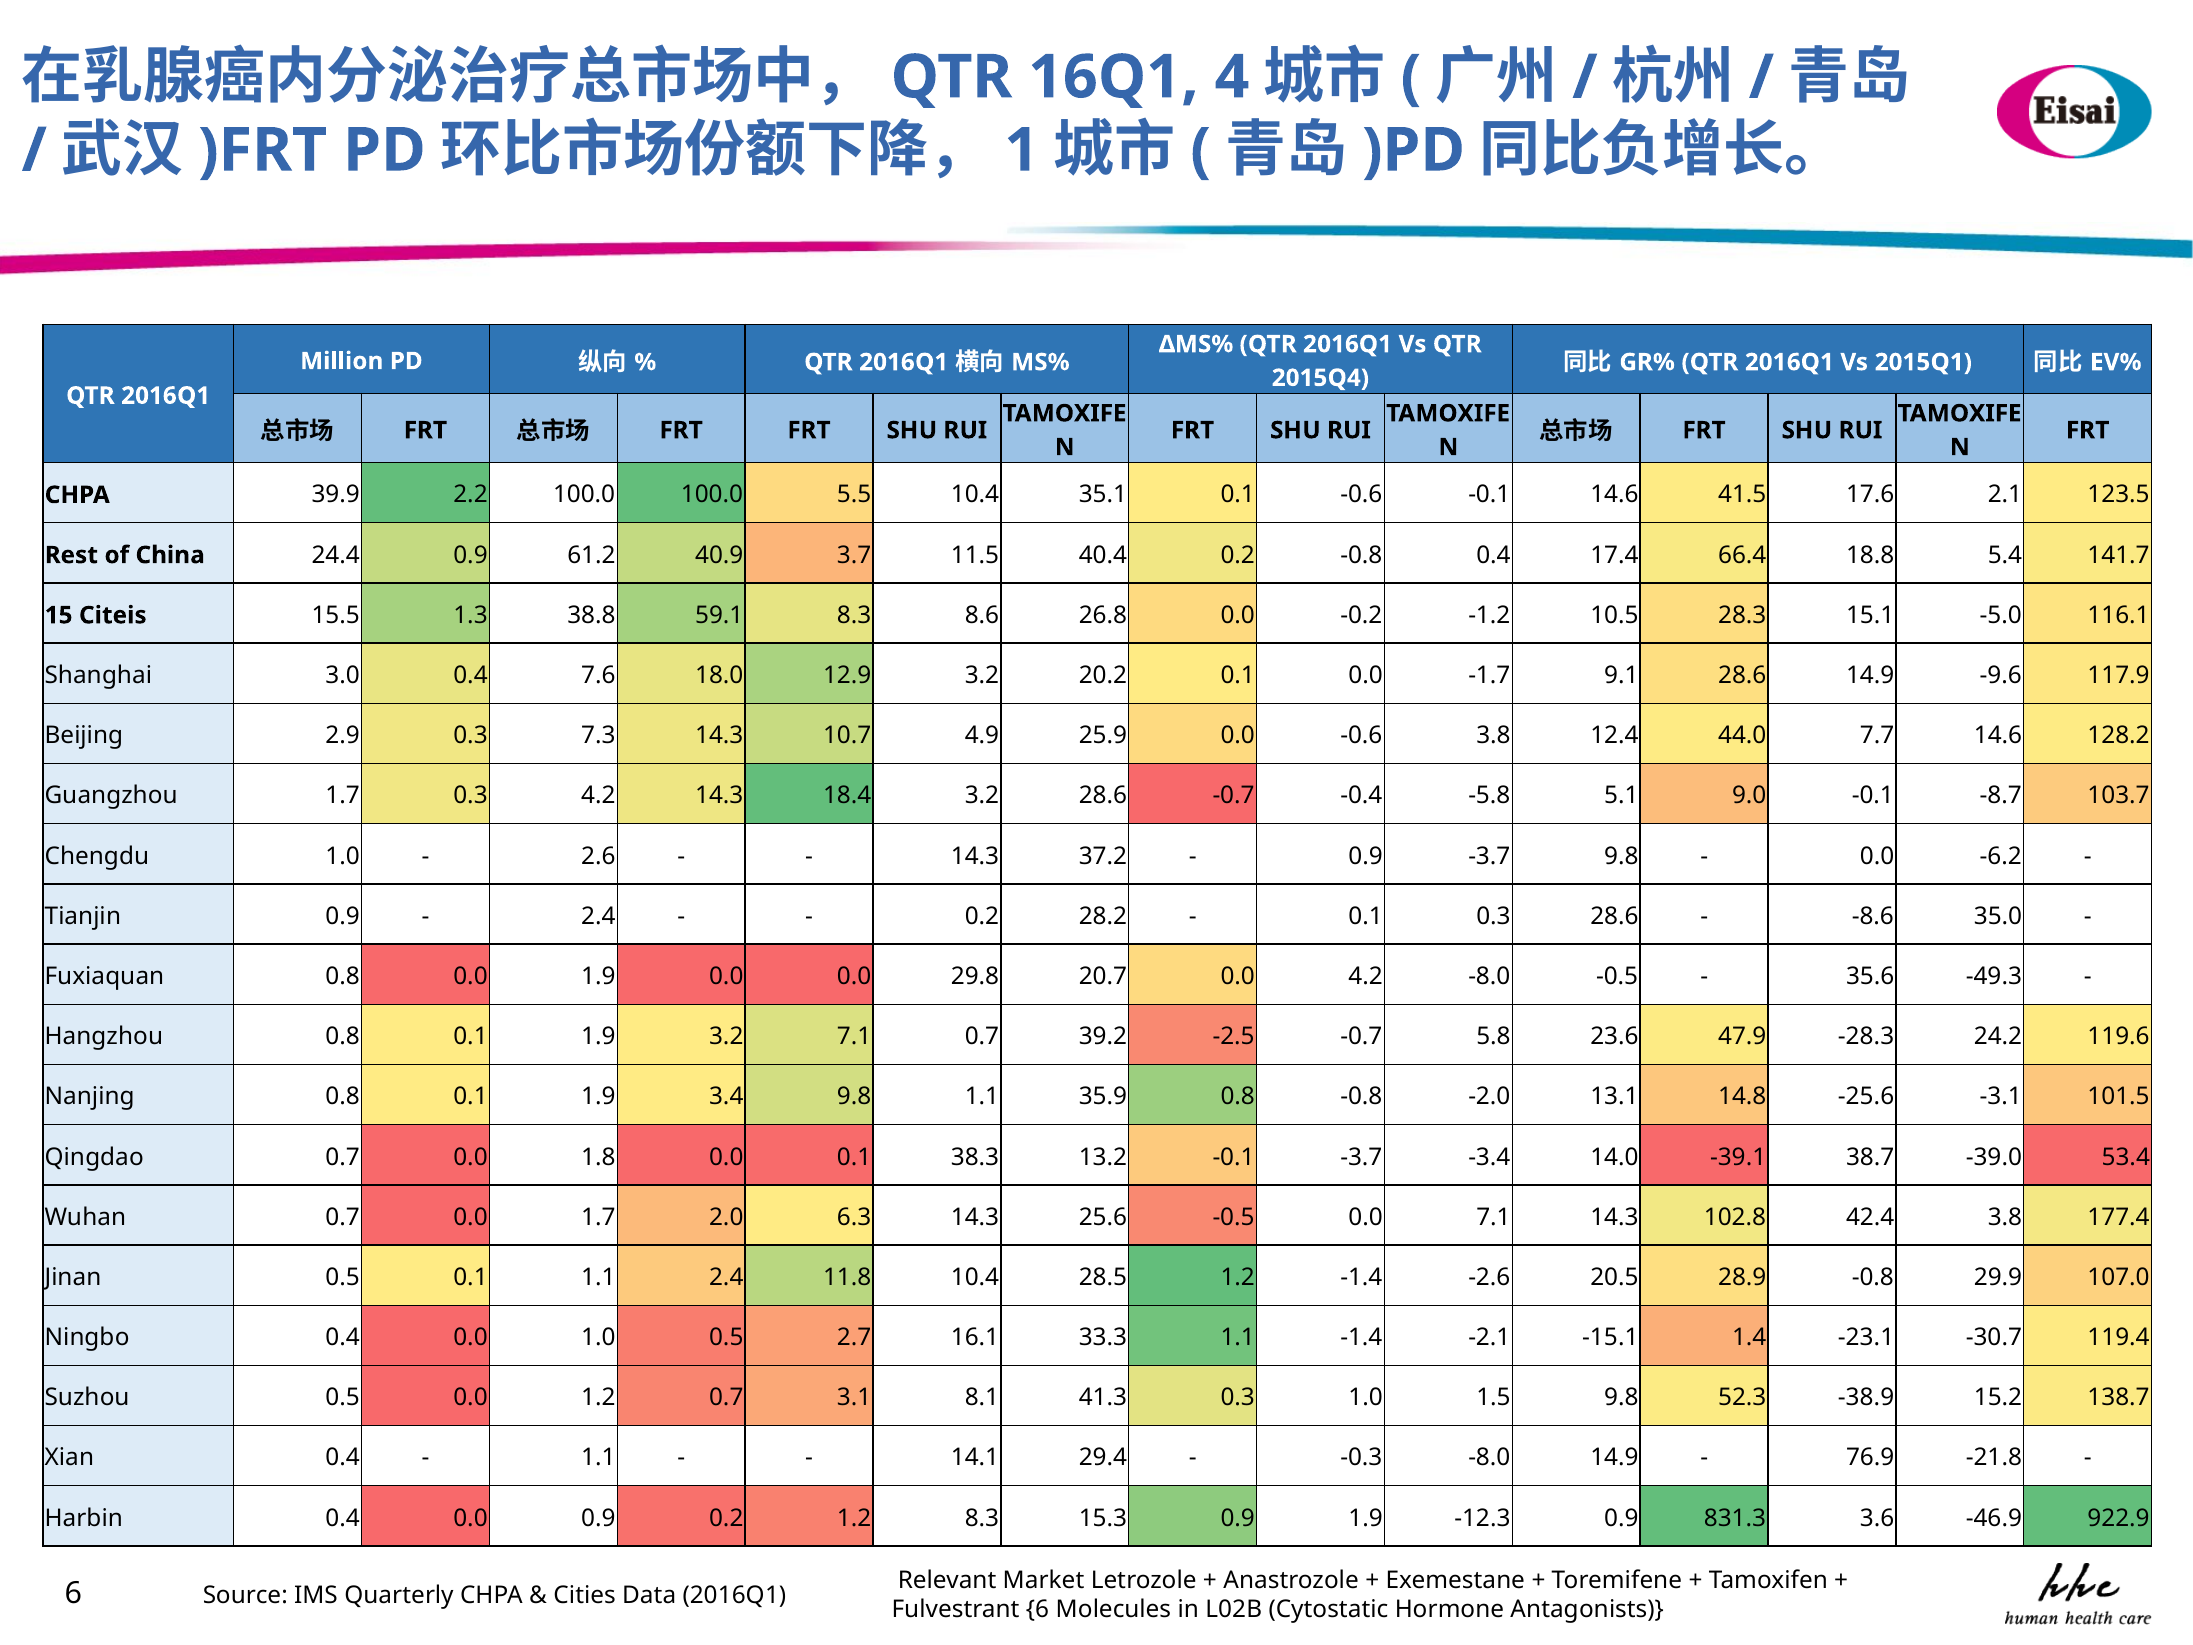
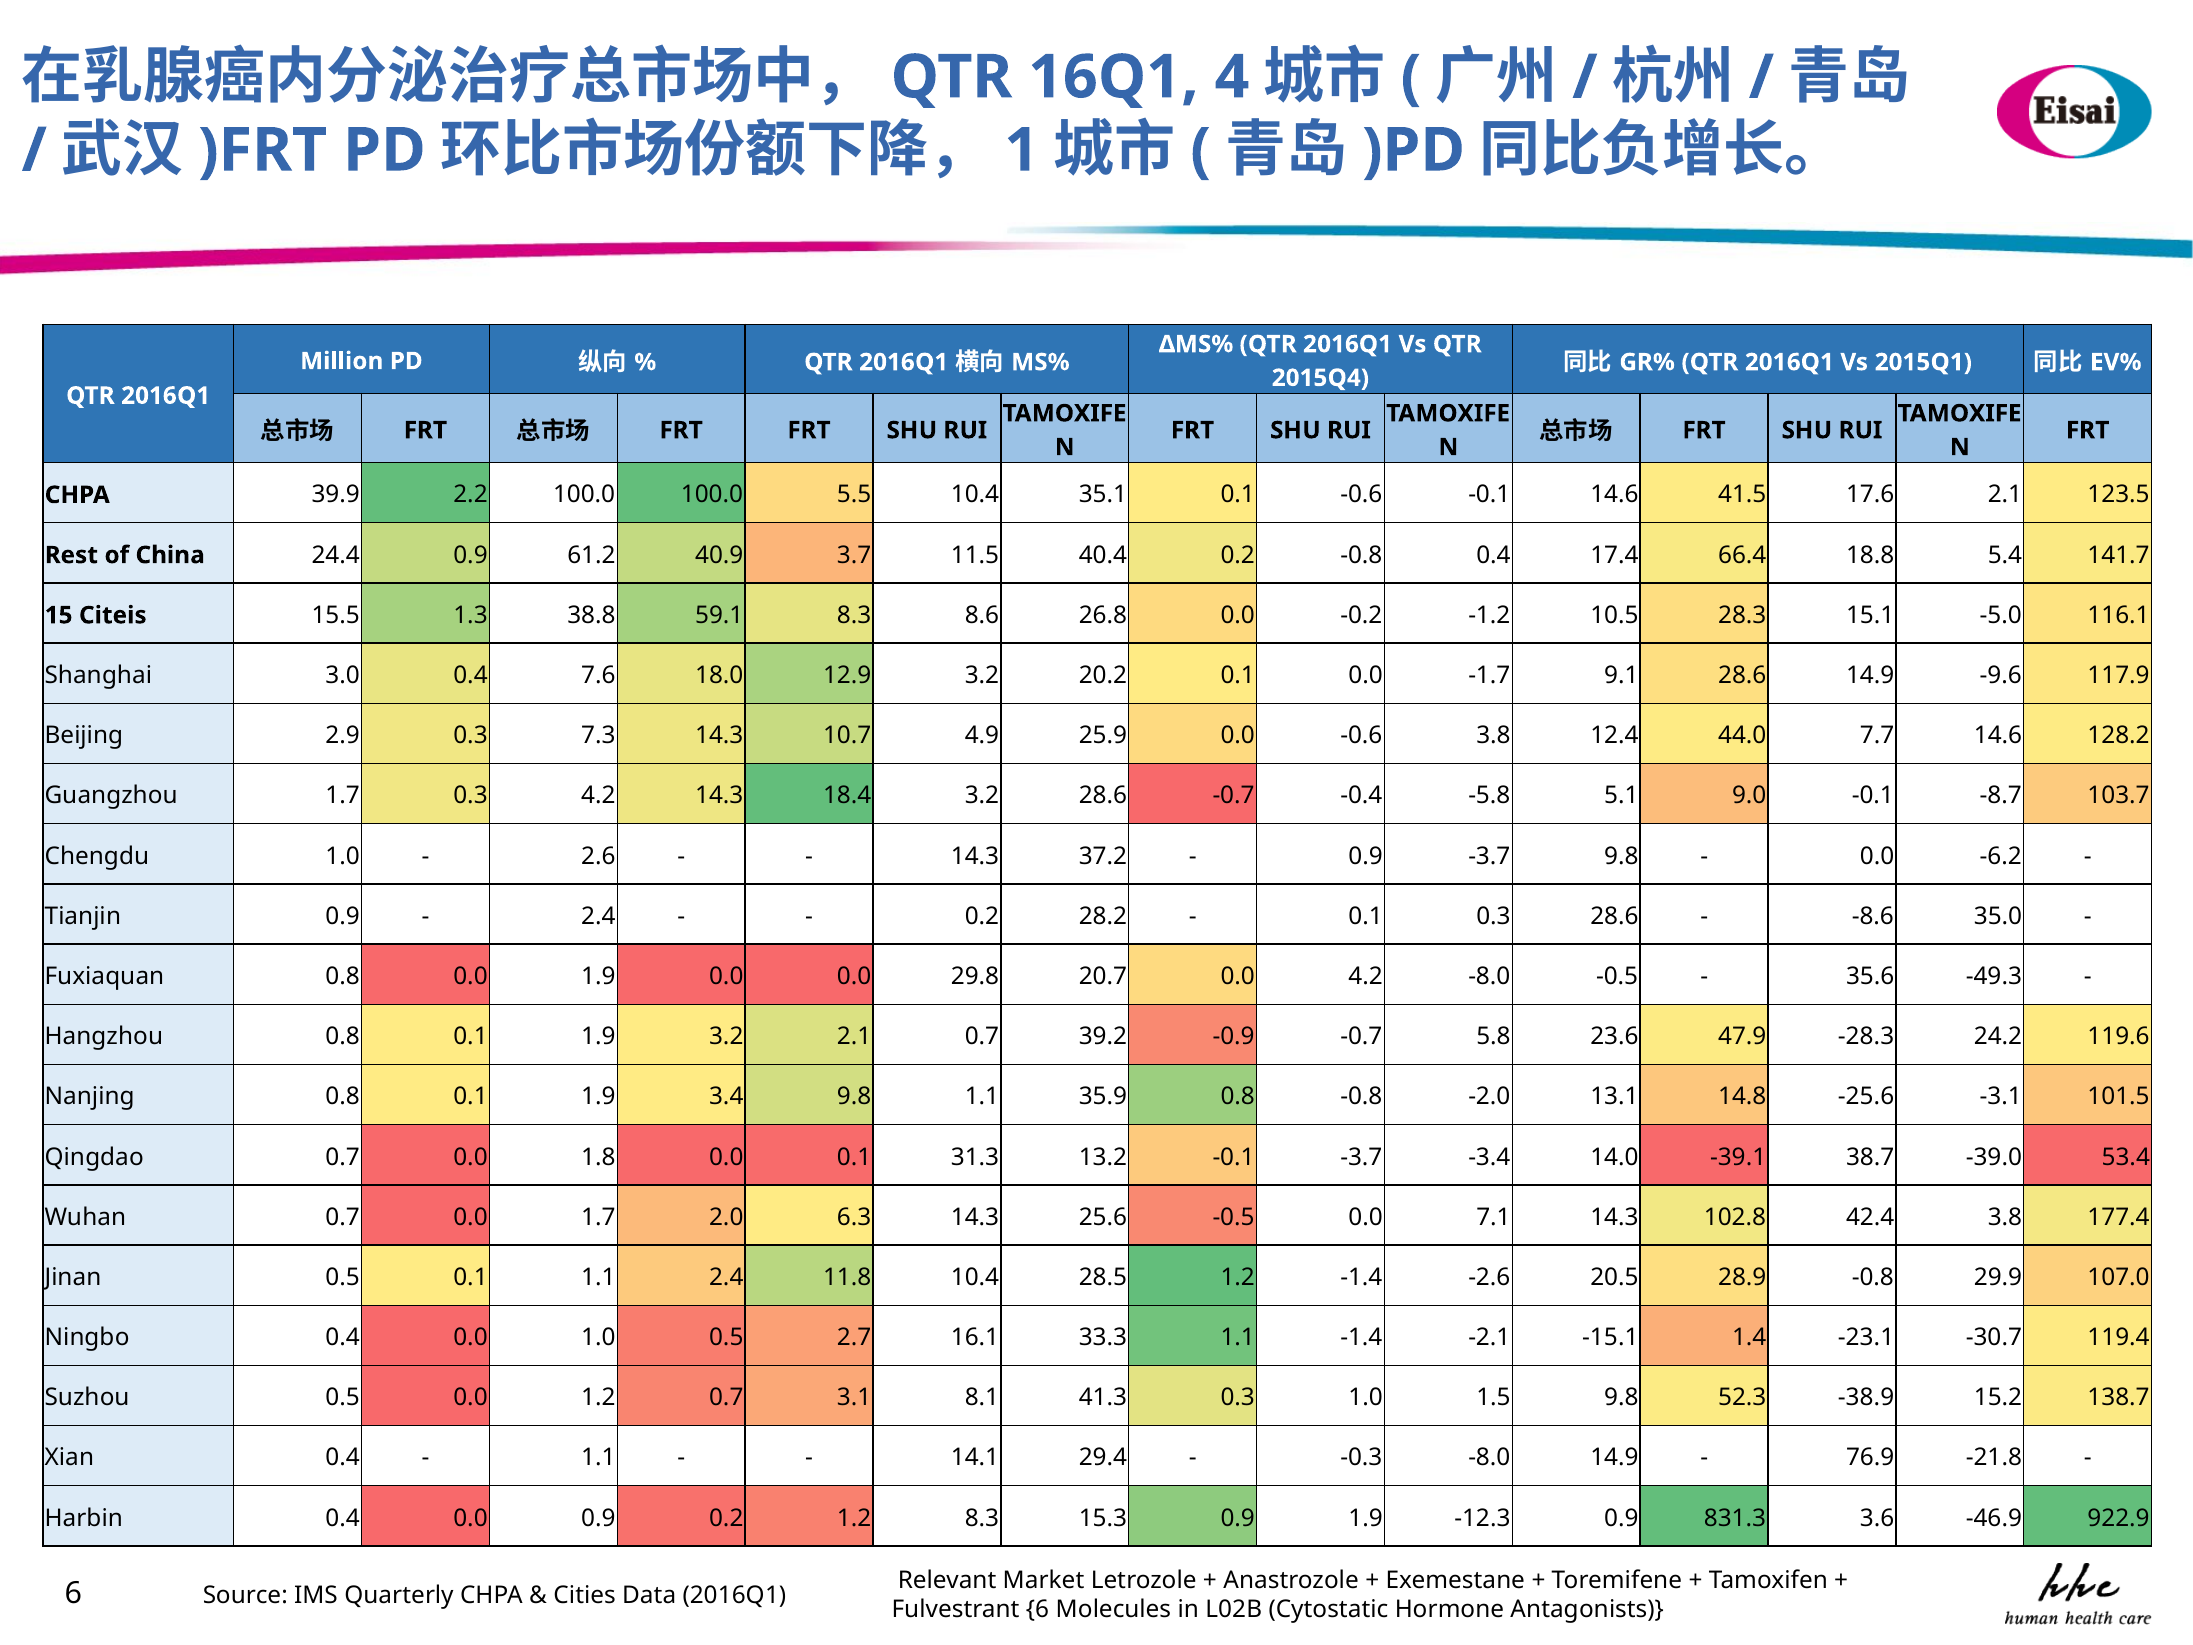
3.2 7.1: 7.1 -> 2.1 (854, 1036)
-2.5: -2.5 -> -0.9 (1234, 1036)
38.3: 38.3 -> 31.3 (975, 1157)
